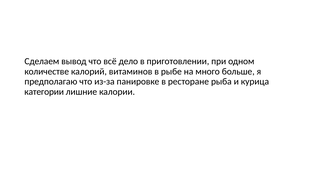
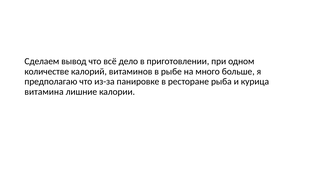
категории: категории -> витамина (44, 91)
